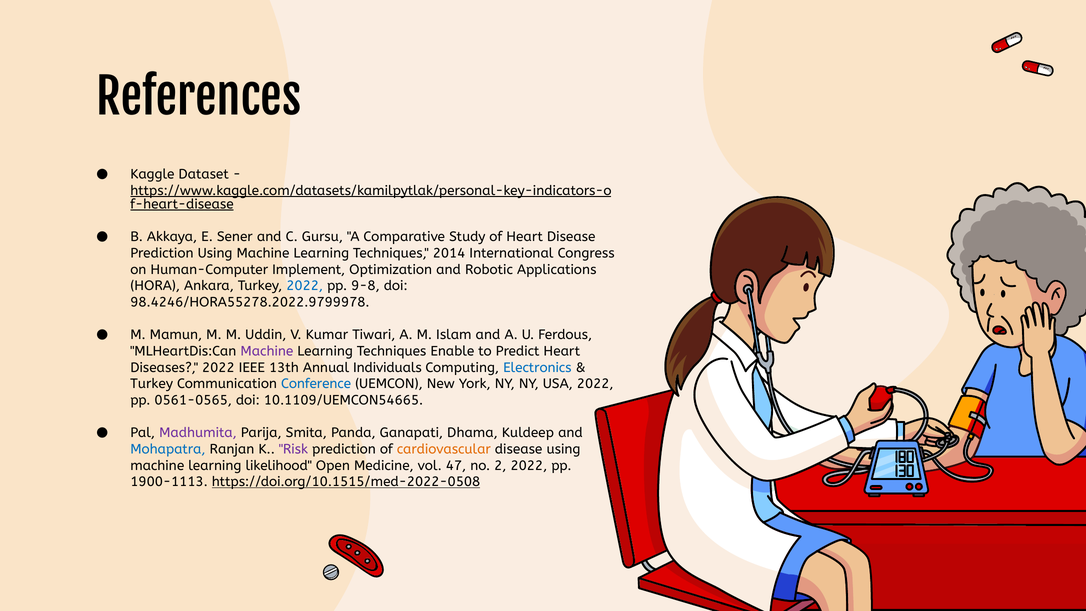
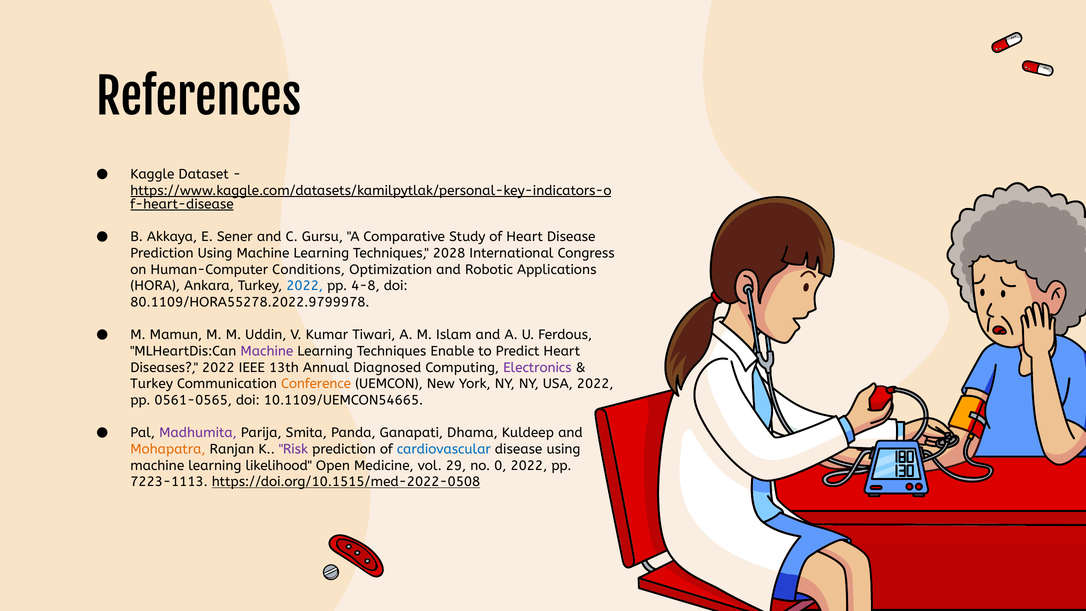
2014: 2014 -> 2028 (449, 253)
Implement: Implement -> Conditions (309, 270)
9-8: 9-8 -> 4-8 (365, 286)
98.4246/HORA55278.2022.9799978: 98.4246/HORA55278.2022.9799978 -> 80.1109/HORA55278.2022.9799978 (250, 302)
Individuals: Individuals -> Diagnosed (387, 368)
Electronics colour: blue -> purple (537, 368)
Conference colour: blue -> orange (316, 384)
Mohapatra colour: blue -> orange (168, 449)
cardiovascular colour: orange -> blue (444, 449)
47: 47 -> 29 (456, 466)
2: 2 -> 0 (500, 466)
1900-1113: 1900-1113 -> 7223-1113 (169, 482)
